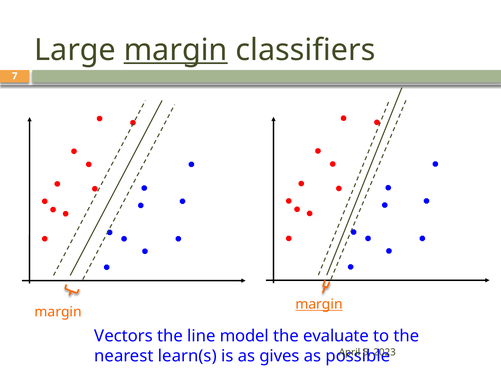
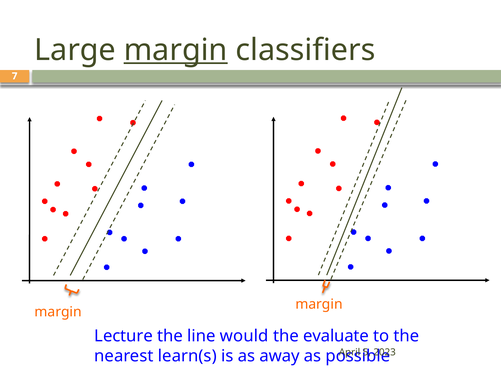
margin underline: present -> none (319, 305)
Vectors: Vectors -> Lecture (124, 337)
model: model -> would (244, 337)
gives: gives -> away (280, 357)
